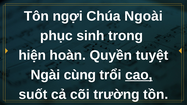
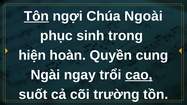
Tôn underline: none -> present (36, 16)
tuyệt: tuyệt -> cung (152, 55)
cùng: cùng -> ngay (80, 75)
